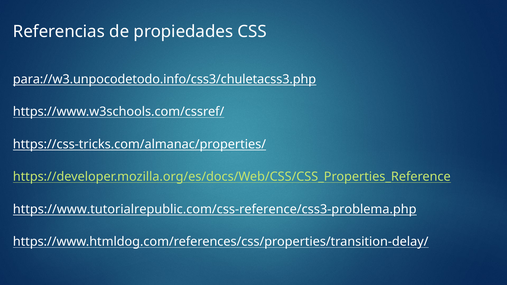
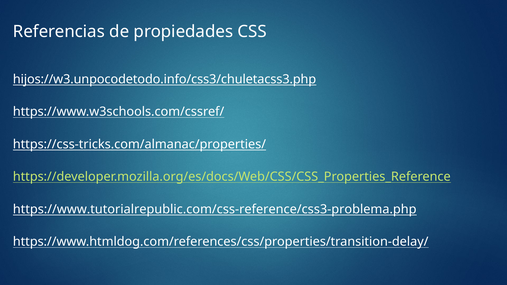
para://w3.unpocodetodo.info/css3/chuletacss3.php: para://w3.unpocodetodo.info/css3/chuletacss3.php -> hijos://w3.unpocodetodo.info/css3/chuletacss3.php (165, 79)
